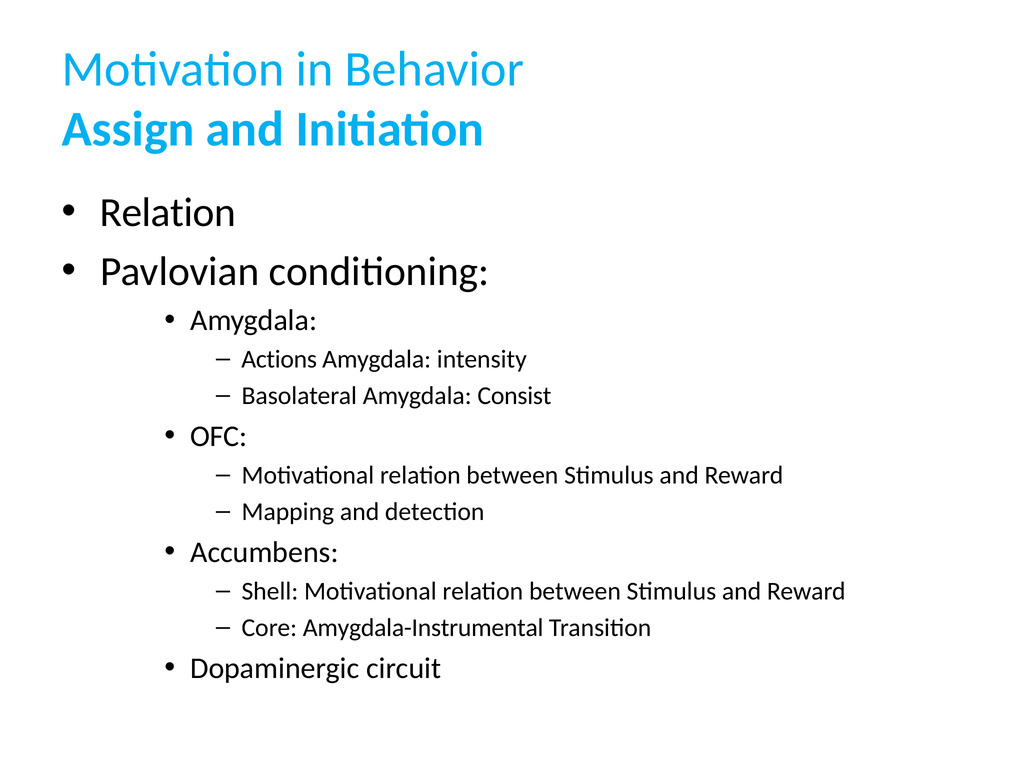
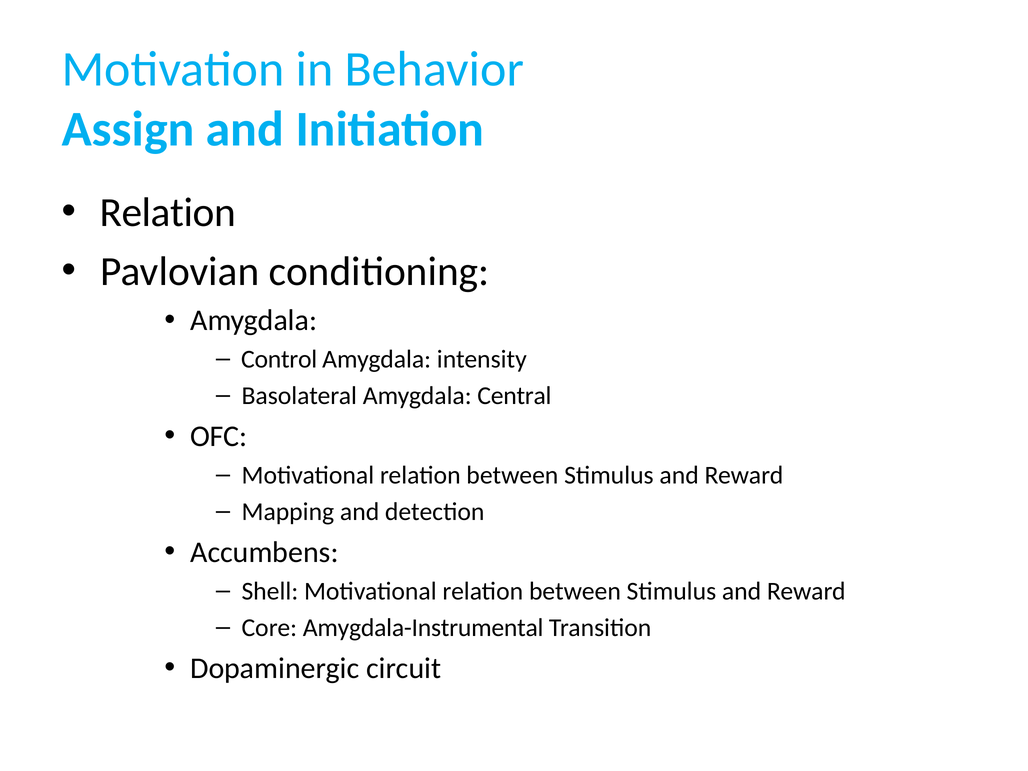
Actions: Actions -> Control (279, 359)
Consist: Consist -> Central (514, 396)
